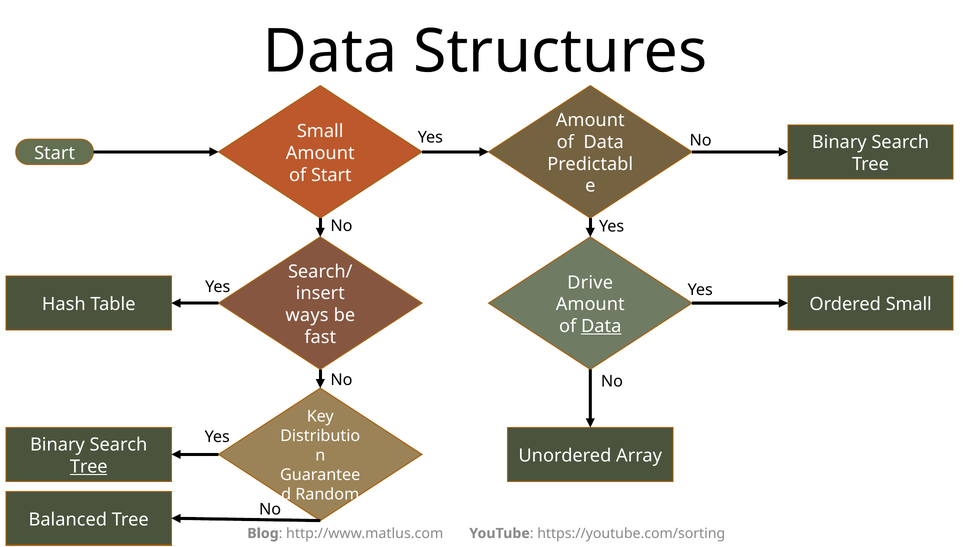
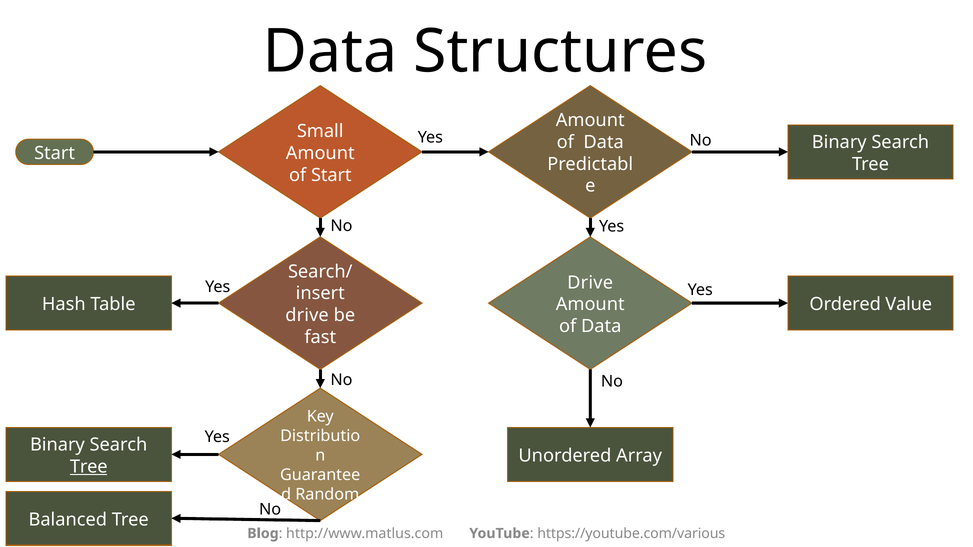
Ordered Small: Small -> Value (909, 305)
ways: ways -> drive (307, 315)
Data underline: present -> none (601, 326)
https://youtube.com/sorting: https://youtube.com/sorting -> https://youtube.com/various (631, 534)
